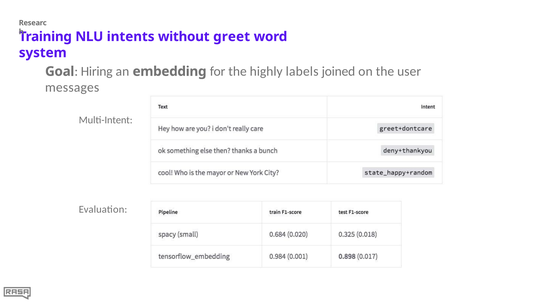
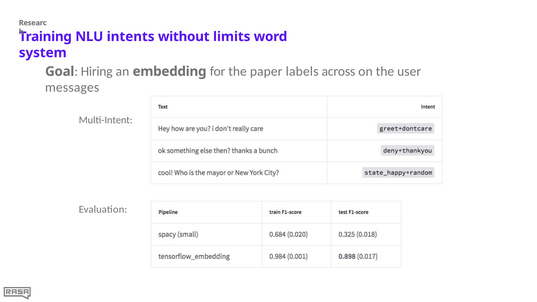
greet: greet -> limits (232, 37)
highly: highly -> paper (266, 71)
joined: joined -> across (338, 71)
